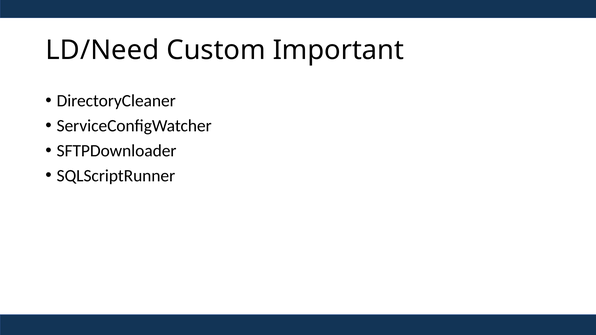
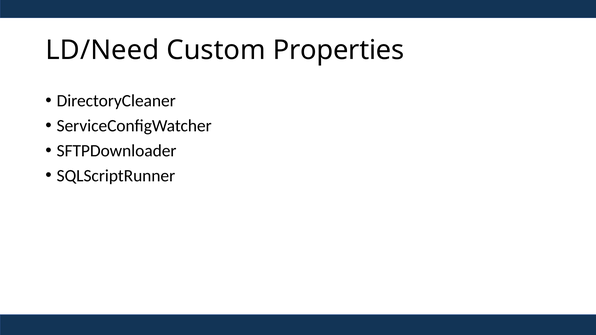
Important: Important -> Properties (338, 50)
